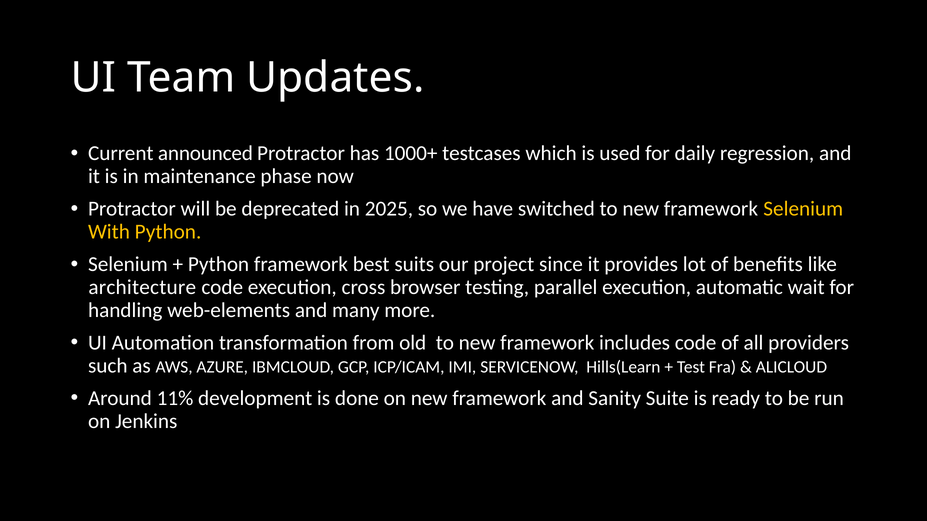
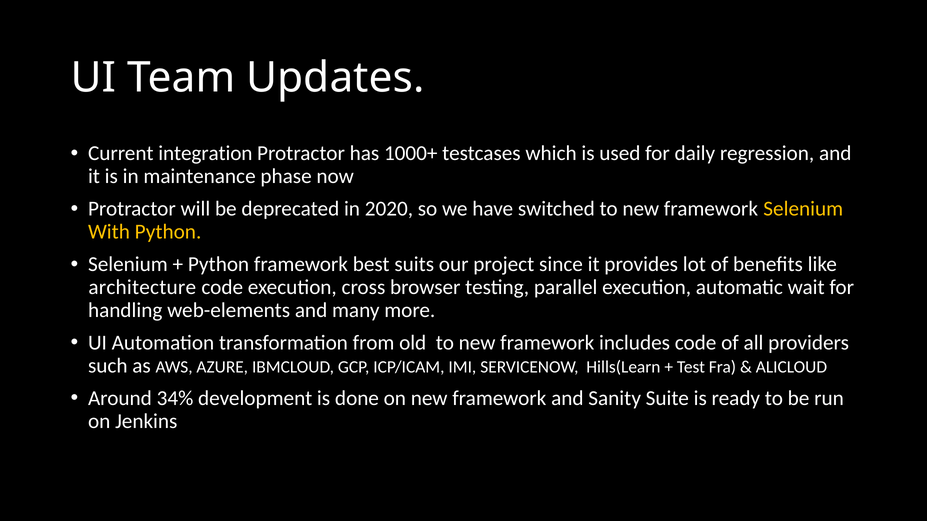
announced: announced -> integration (205, 154)
2025: 2025 -> 2020 (389, 209)
11%: 11% -> 34% (175, 398)
